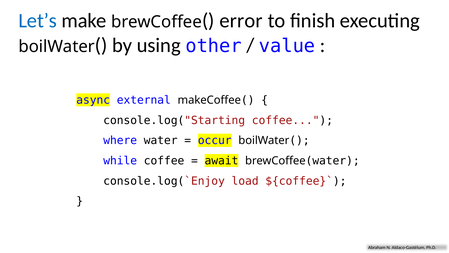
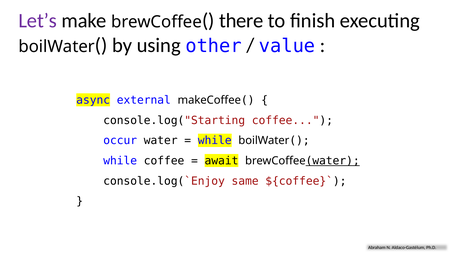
Let’s colour: blue -> purple (38, 21)
error: error -> there (241, 21)
where: where -> occur (120, 140)
occur: occur -> while (215, 140)
water underline: none -> present (333, 160)
load: load -> same (245, 181)
